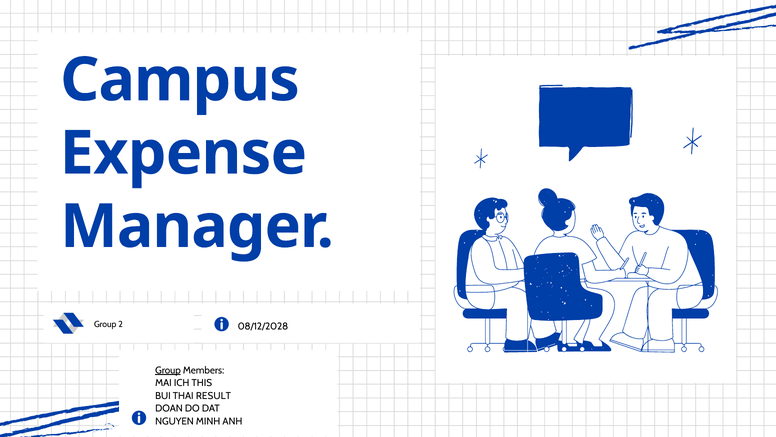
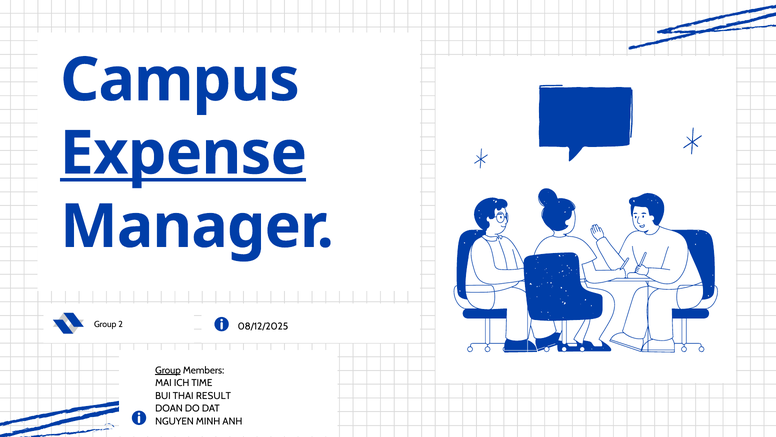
Expense underline: none -> present (183, 153)
08/12/2028: 08/12/2028 -> 08/12/2025 (263, 326)
THIS: THIS -> TIME (202, 383)
